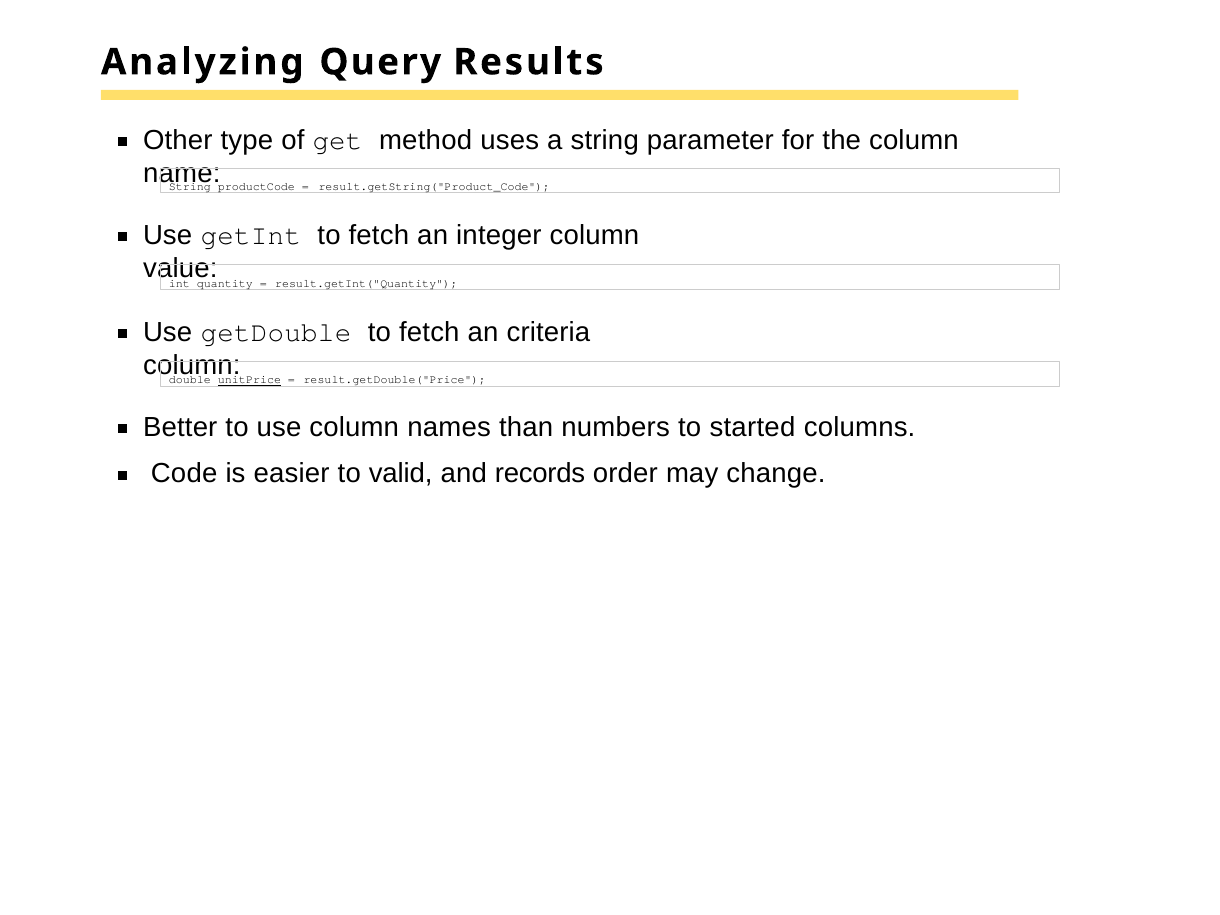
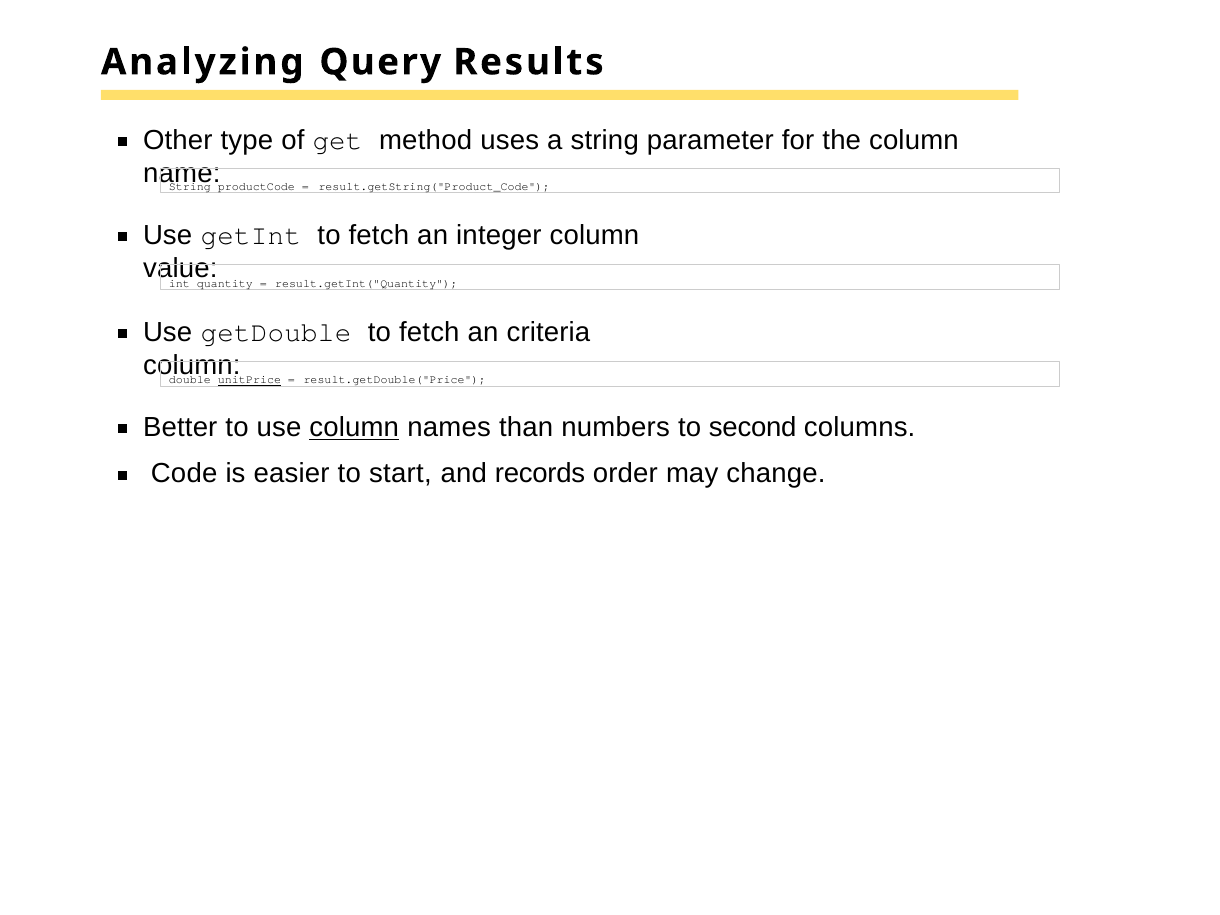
column underline: none -> present (354, 428)
started: started -> second (753, 428)
valid: valid -> start (400, 474)
